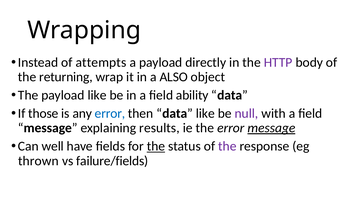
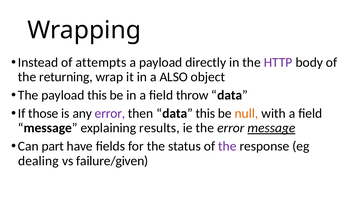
payload like: like -> this (97, 95)
ability: ability -> throw (192, 95)
error colour: blue -> purple (110, 114)
data like: like -> this (205, 114)
null colour: purple -> orange (246, 114)
well: well -> part (53, 147)
the underline: present -> none (156, 147)
thrown: thrown -> dealing (38, 161)
failure/fields: failure/fields -> failure/given (112, 161)
